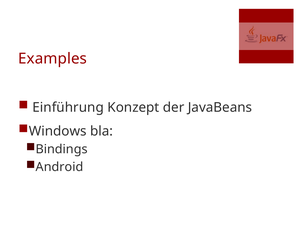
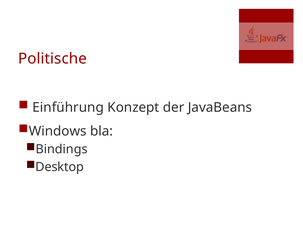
Examples: Examples -> Politische (53, 59)
Android: Android -> Desktop (60, 167)
